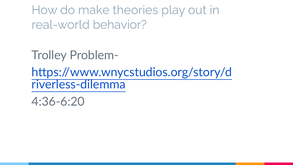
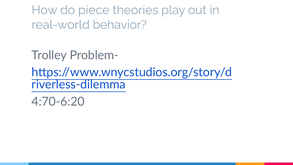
make: make -> piece (94, 10)
4:36-6:20: 4:36-6:20 -> 4:70-6:20 (58, 102)
